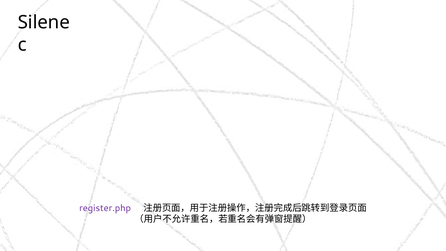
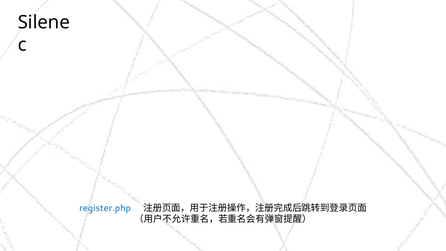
register.php colour: purple -> blue (105, 208)
